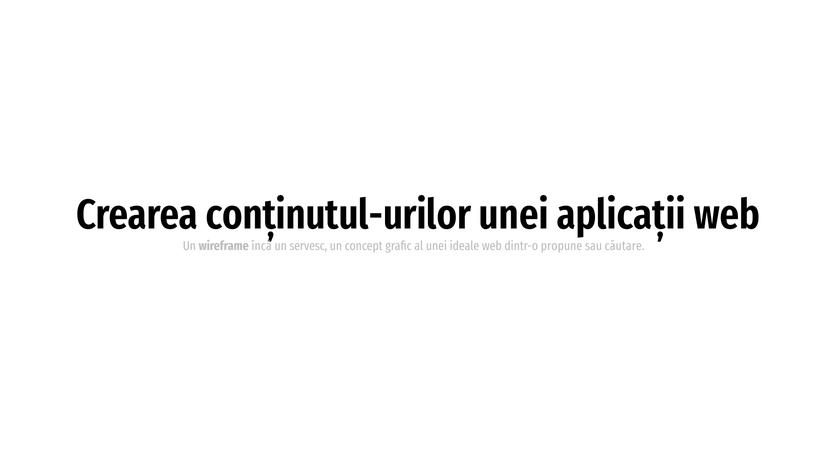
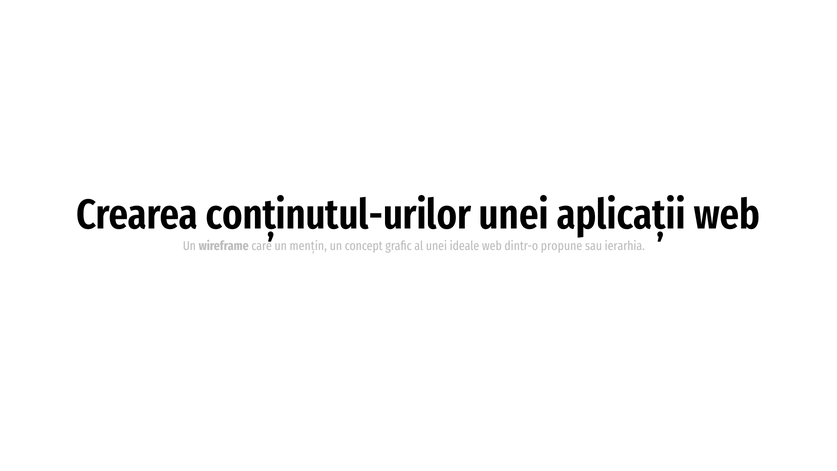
încă: încă -> care (262, 246)
servesc: servesc -> mențin (308, 246)
căutare: căutare -> ierarhia (625, 246)
